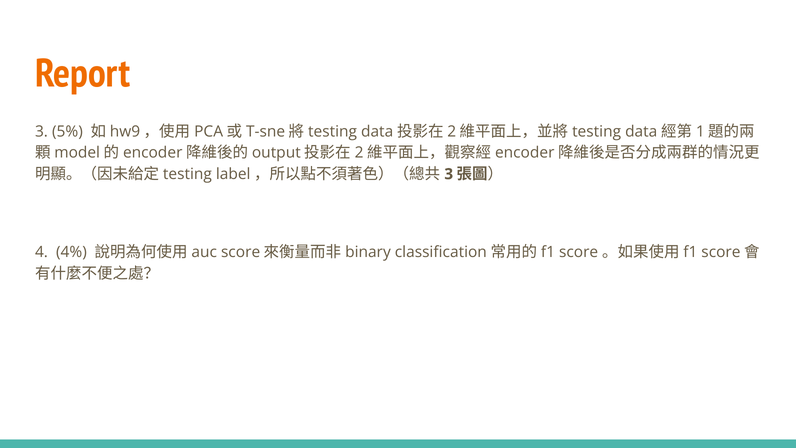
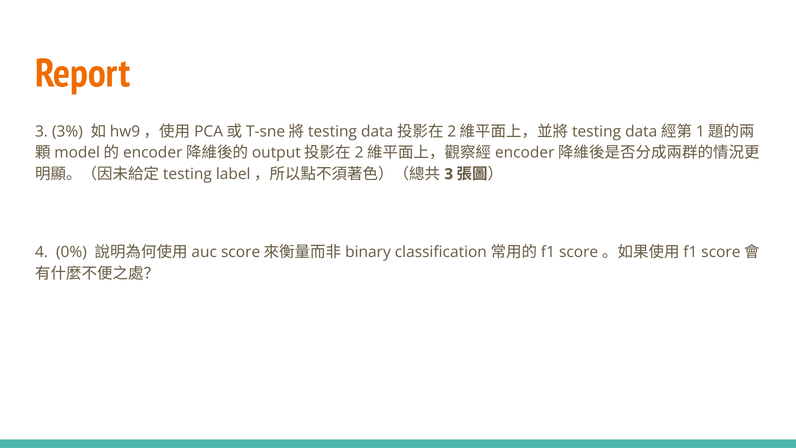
5%: 5% -> 3% (67, 131)
4%: 4% -> 0% (71, 252)
